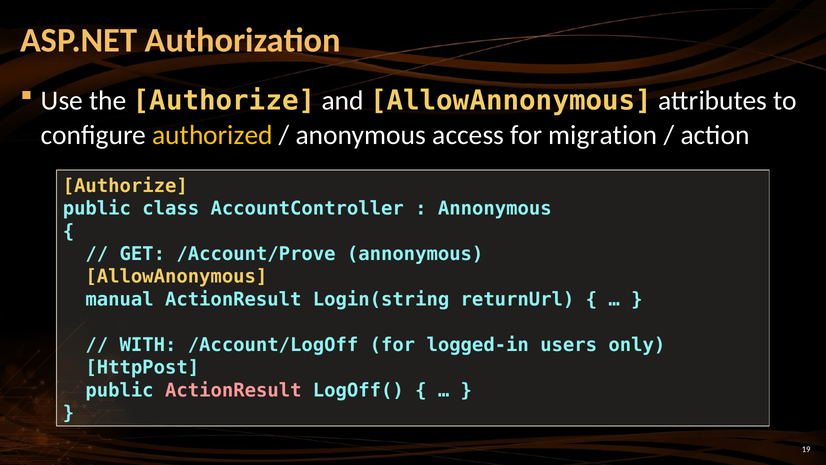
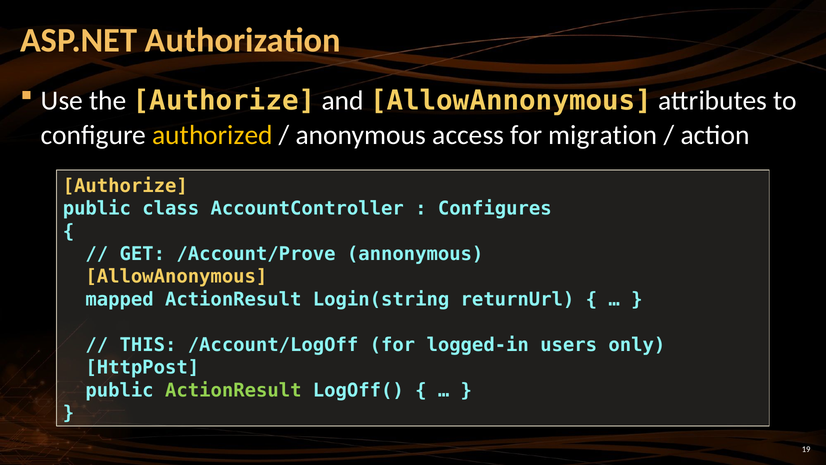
Annonymous: Annonymous -> Configures (495, 208)
manual: manual -> mapped (120, 299)
WITH: WITH -> THIS (148, 345)
ActionResult colour: pink -> light green (233, 390)
